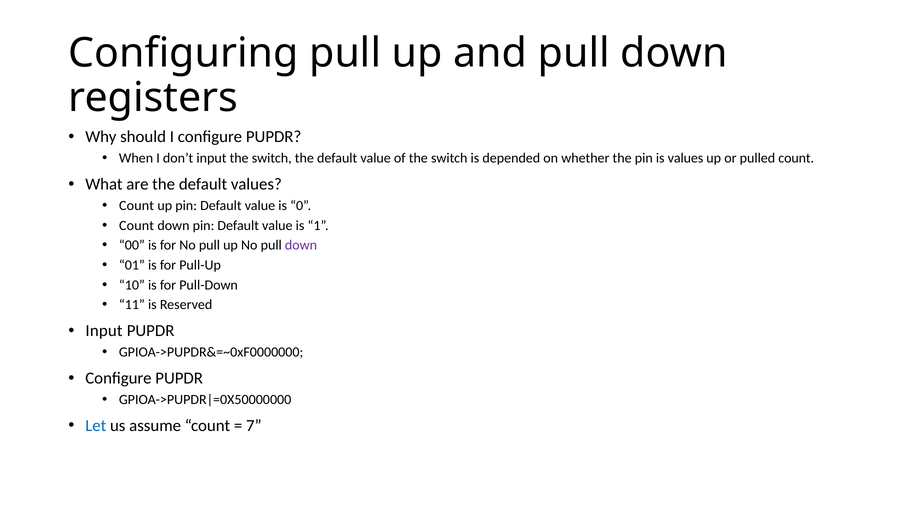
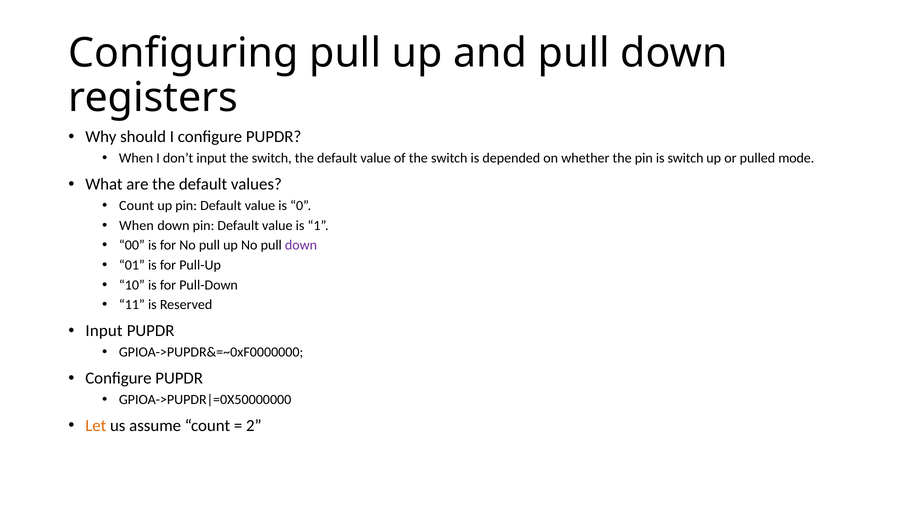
is values: values -> switch (686, 158)
pulled count: count -> mode (796, 158)
Count: Count -> When (137, 225)
Let colour: blue -> orange (96, 426)
7: 7 -> 2 (254, 426)
